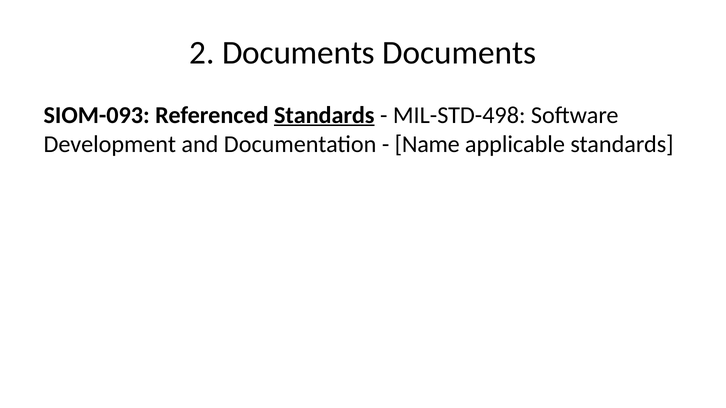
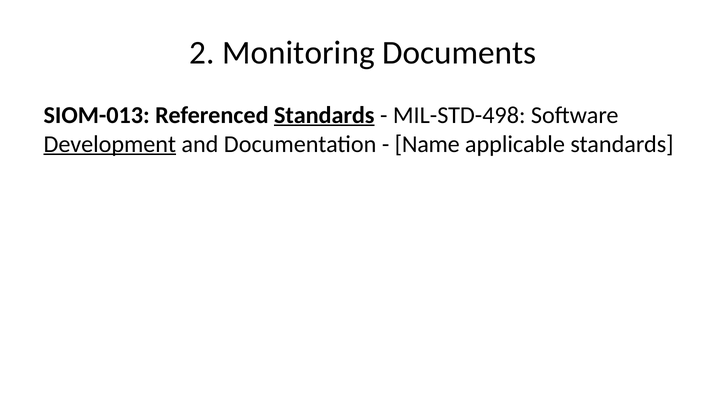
2 Documents: Documents -> Monitoring (298, 53)
SIOM-093: SIOM-093 -> SIOM-013 (97, 115)
Development underline: none -> present (110, 144)
